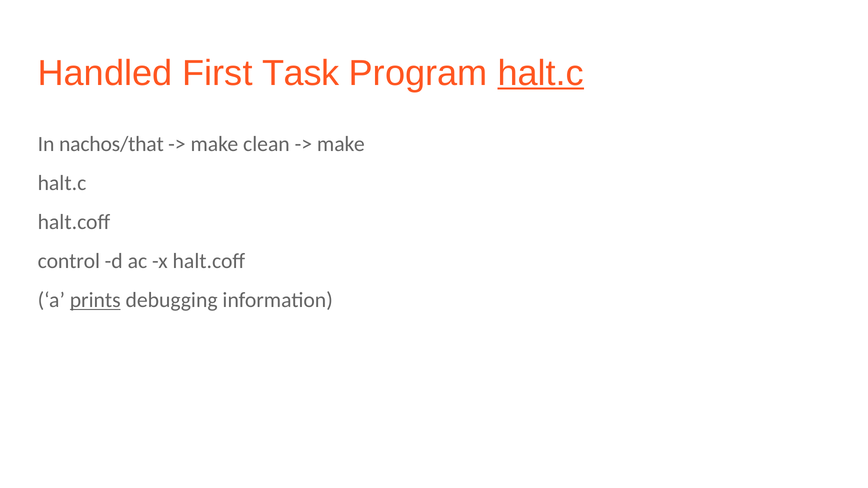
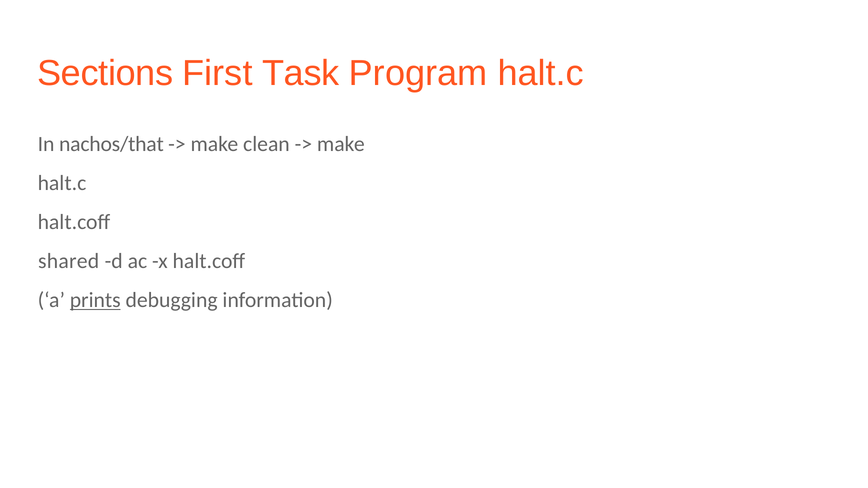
Handled: Handled -> Sections (105, 73)
halt.c underline: present -> none (541, 73)
control: control -> shared (69, 261)
